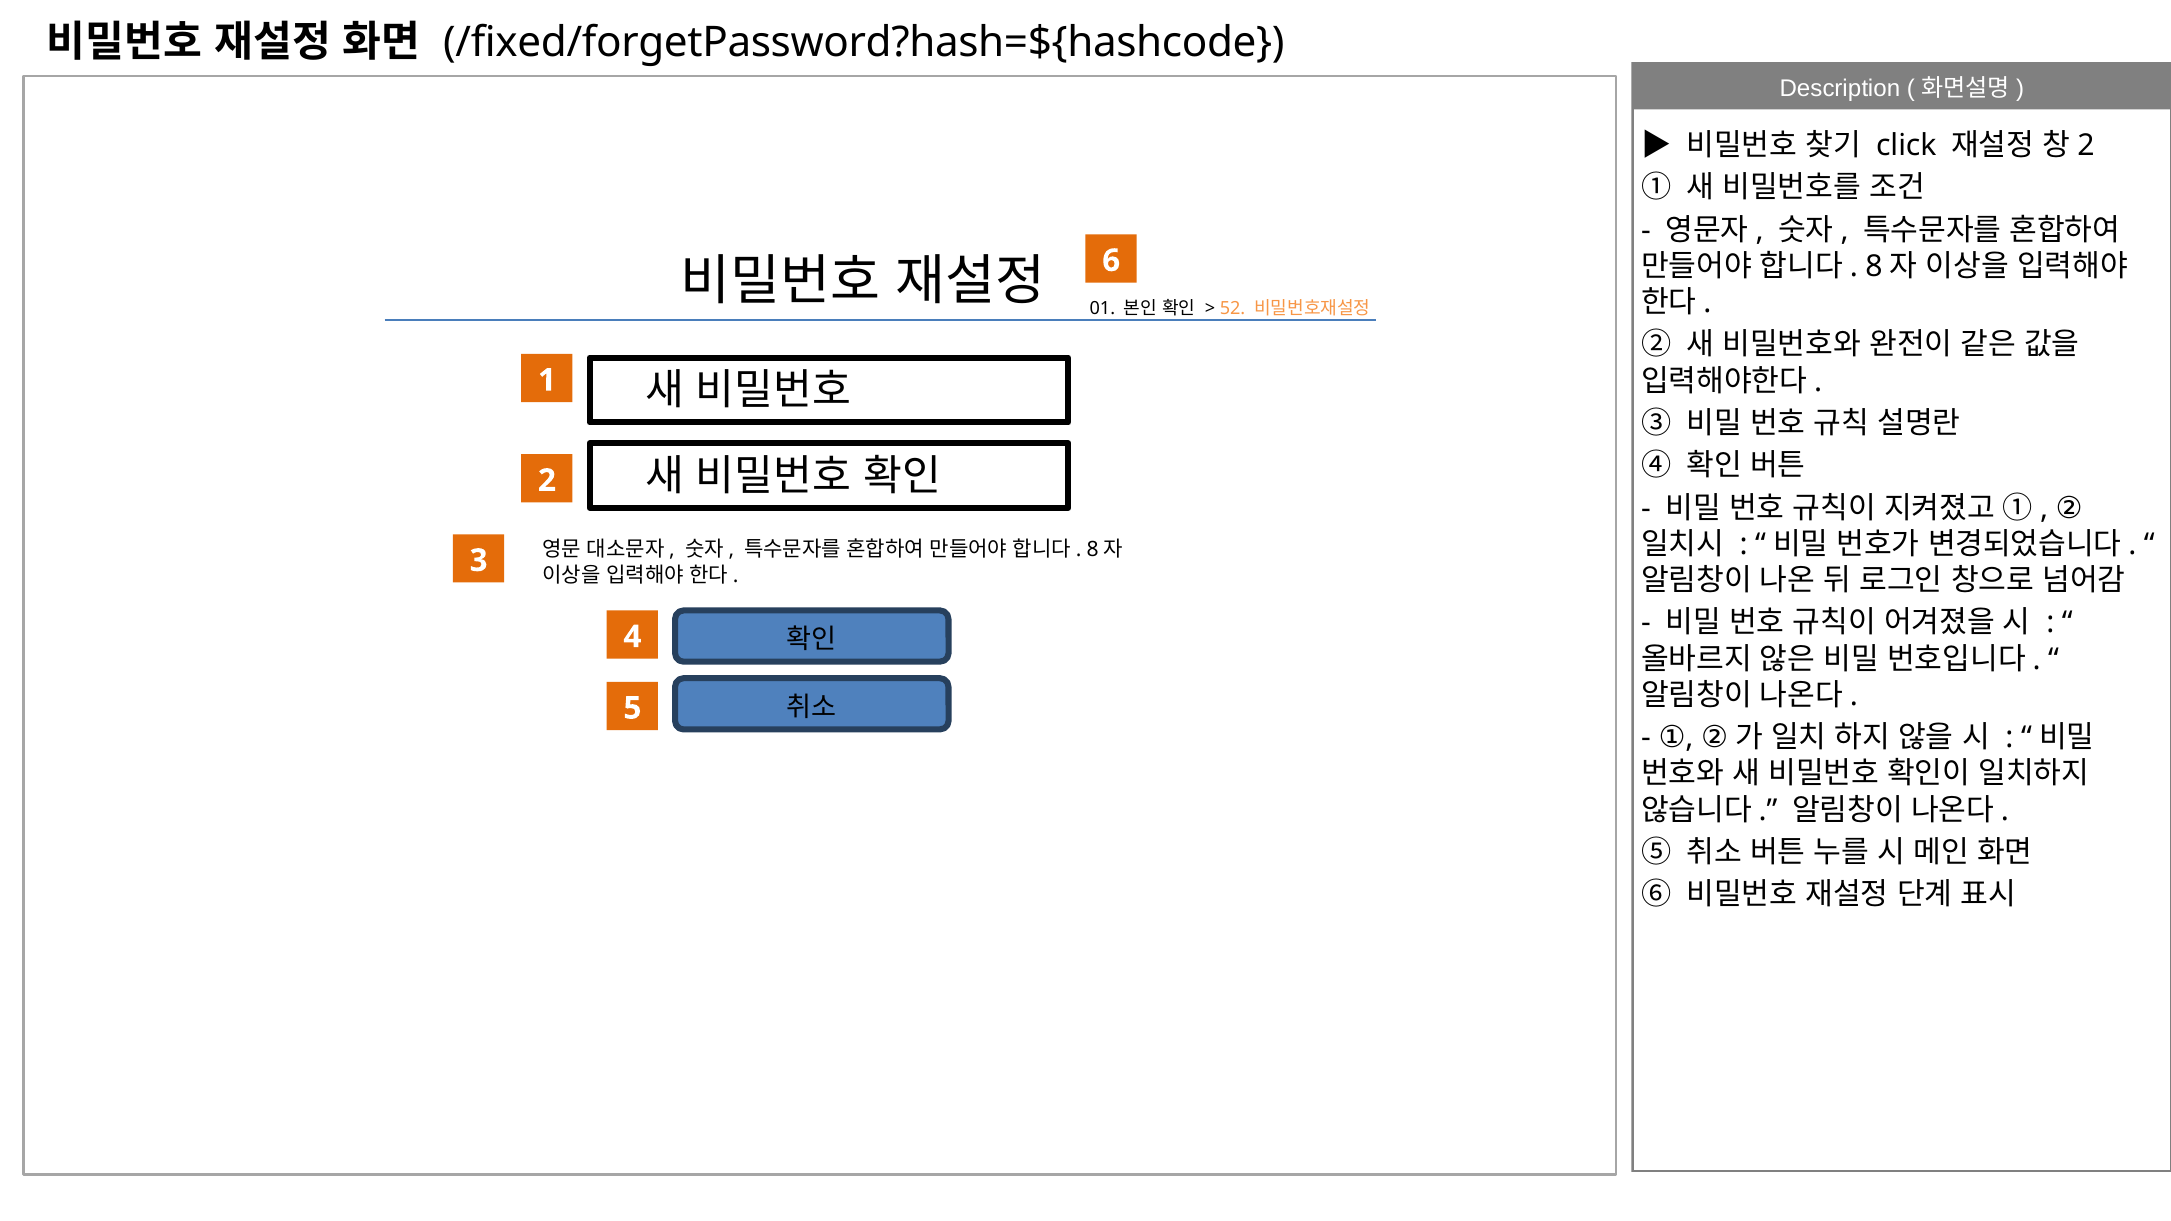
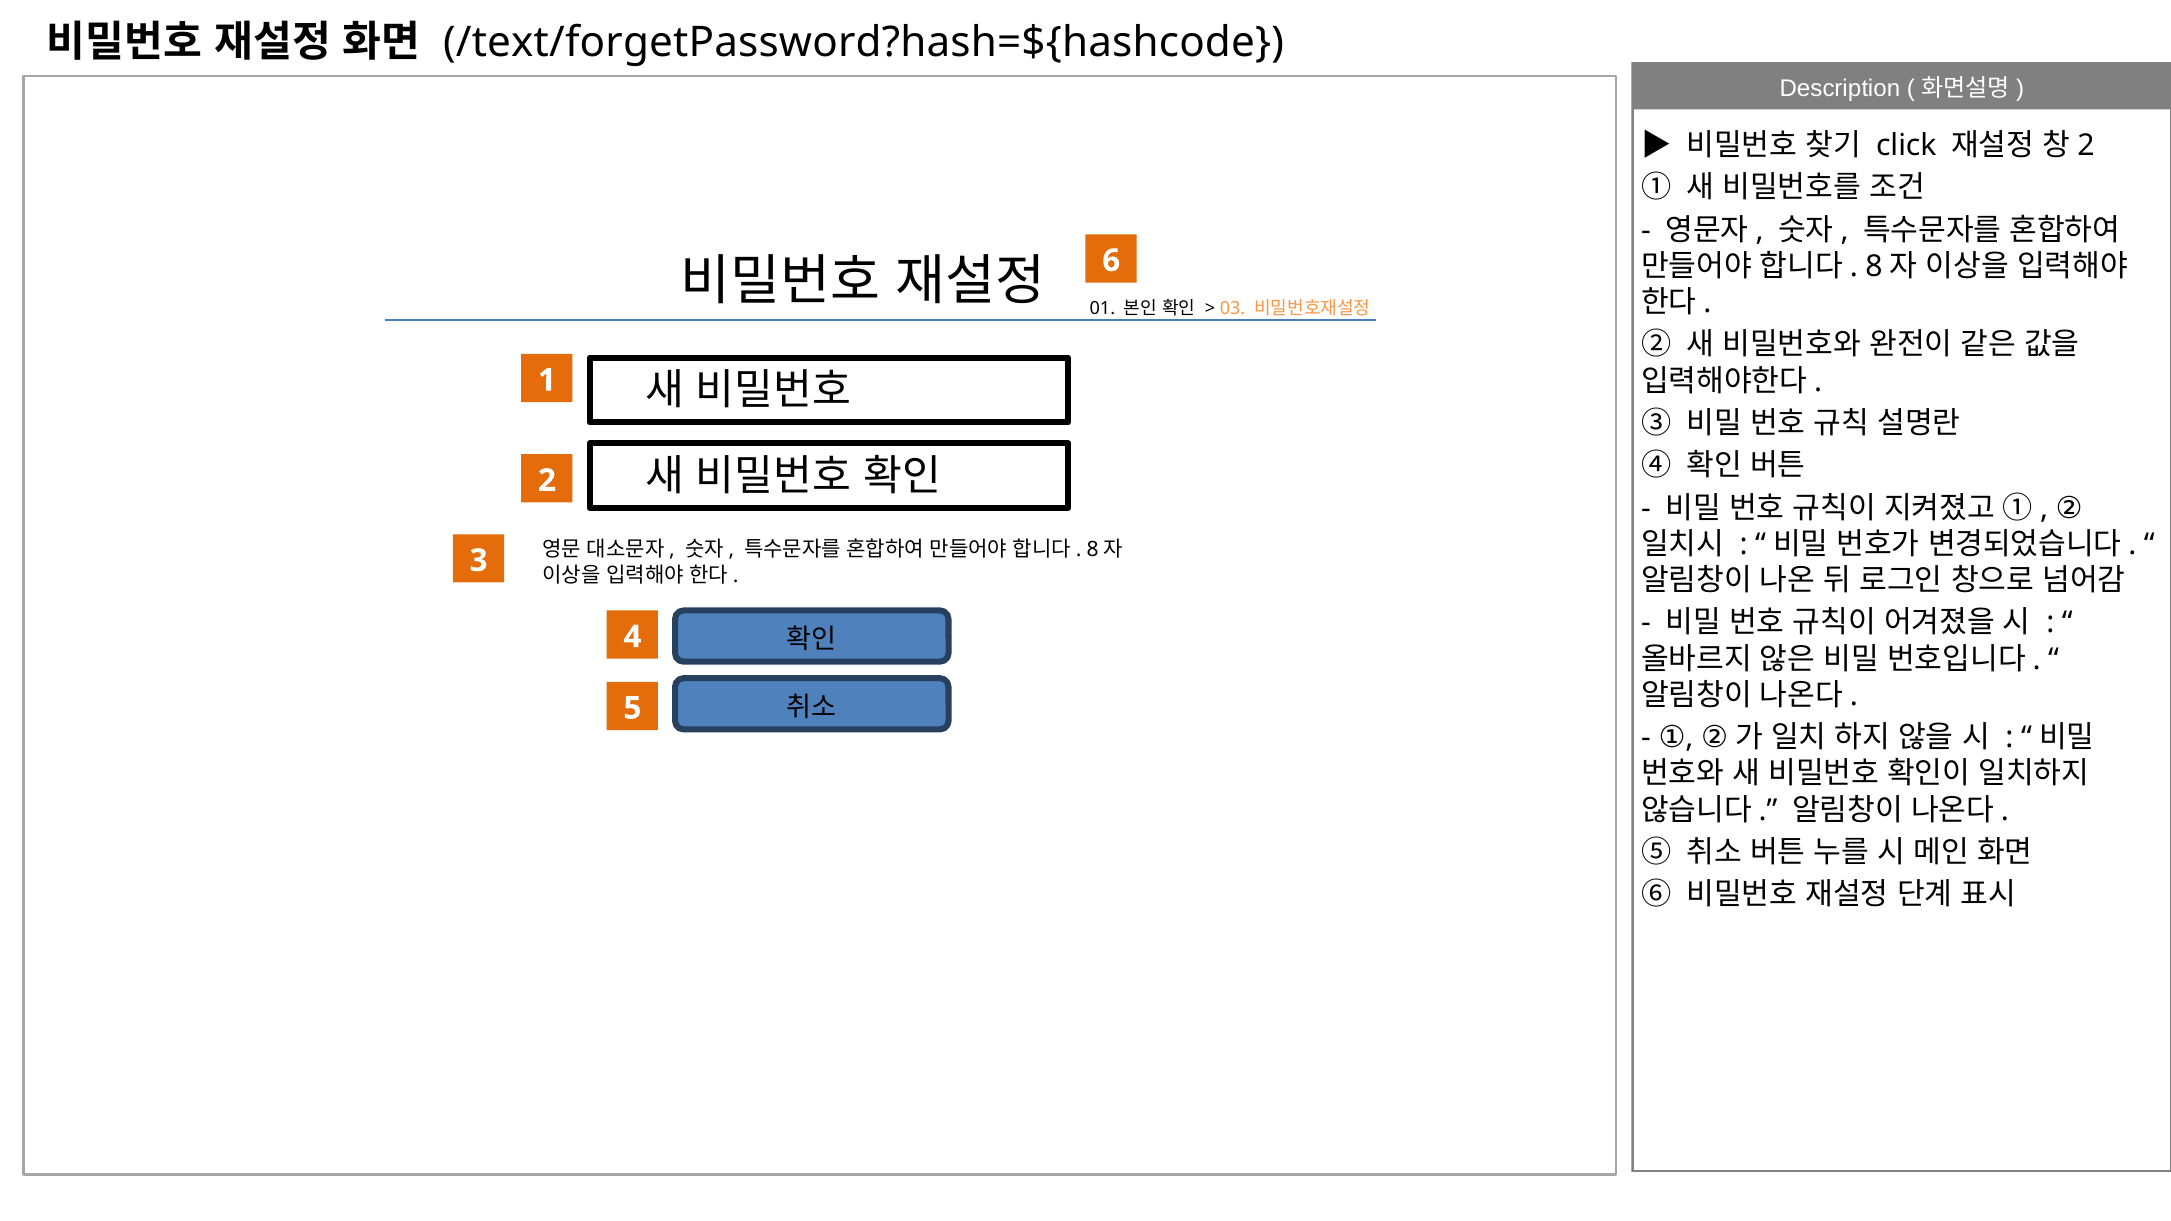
/fixed/forgetPassword?hash=${hashcode: /fixed/forgetPassword?hash=${hashcode -> /text/forgetPassword?hash=${hashcode (864, 43)
52: 52 -> 03 (1233, 308)
